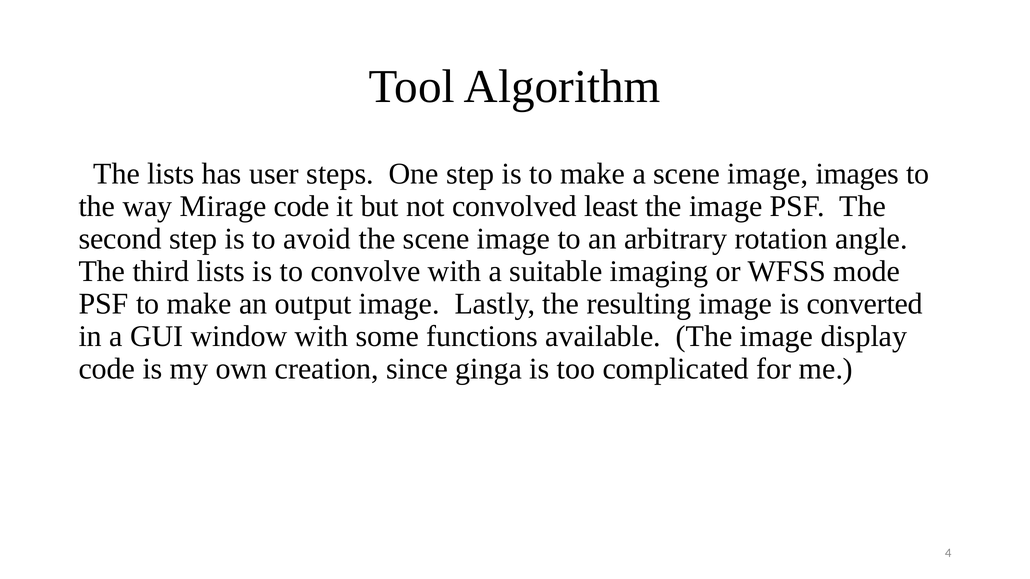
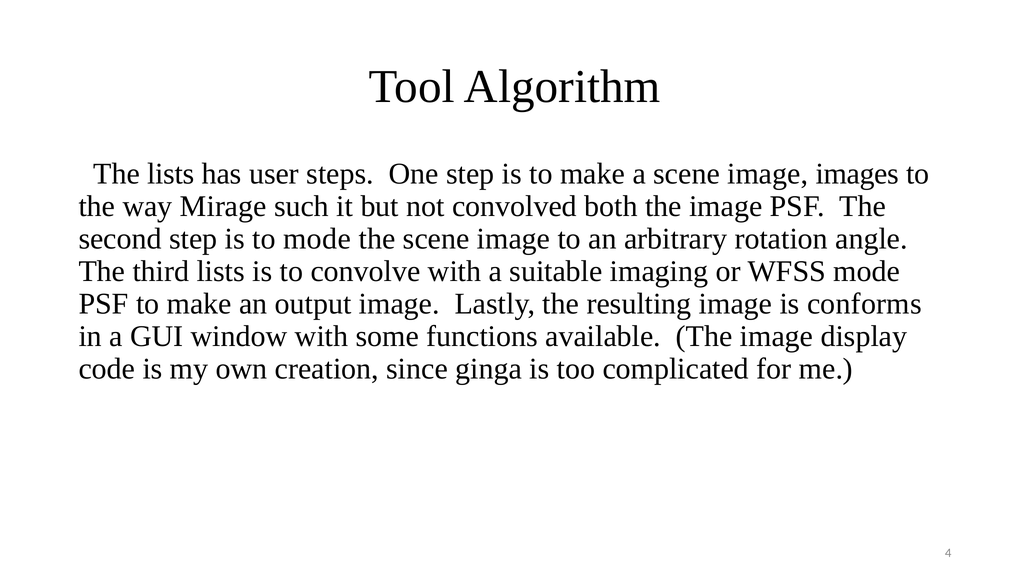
Mirage code: code -> such (301, 207)
least: least -> both (611, 207)
to avoid: avoid -> mode (317, 239)
converted: converted -> conforms (864, 304)
